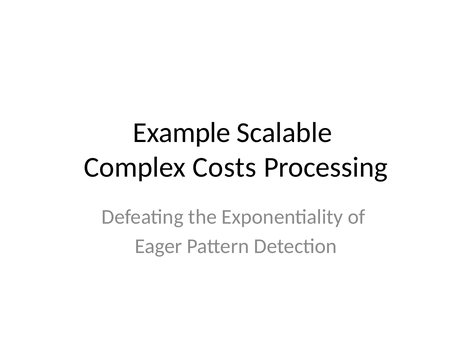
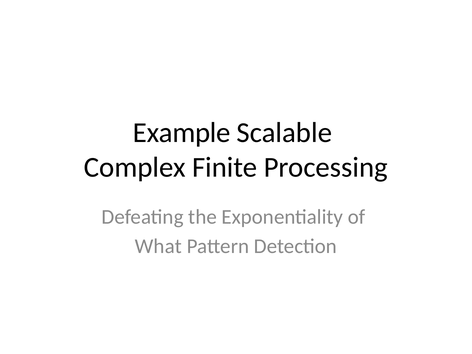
Costs: Costs -> Finite (225, 167)
Eager: Eager -> What (158, 246)
